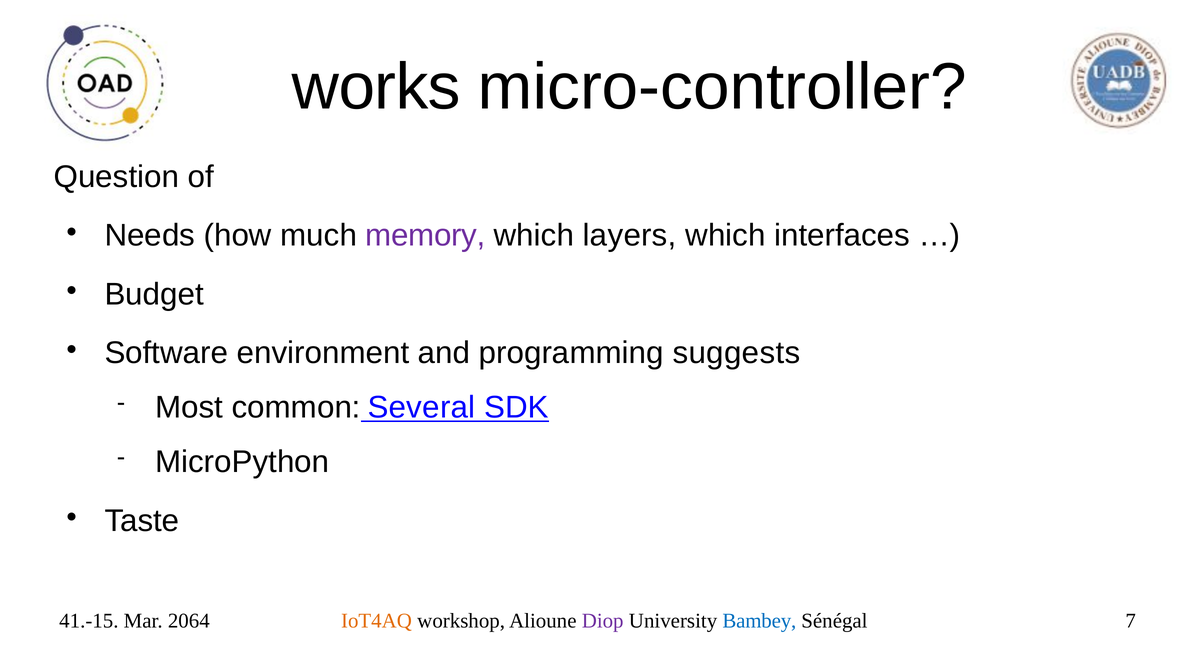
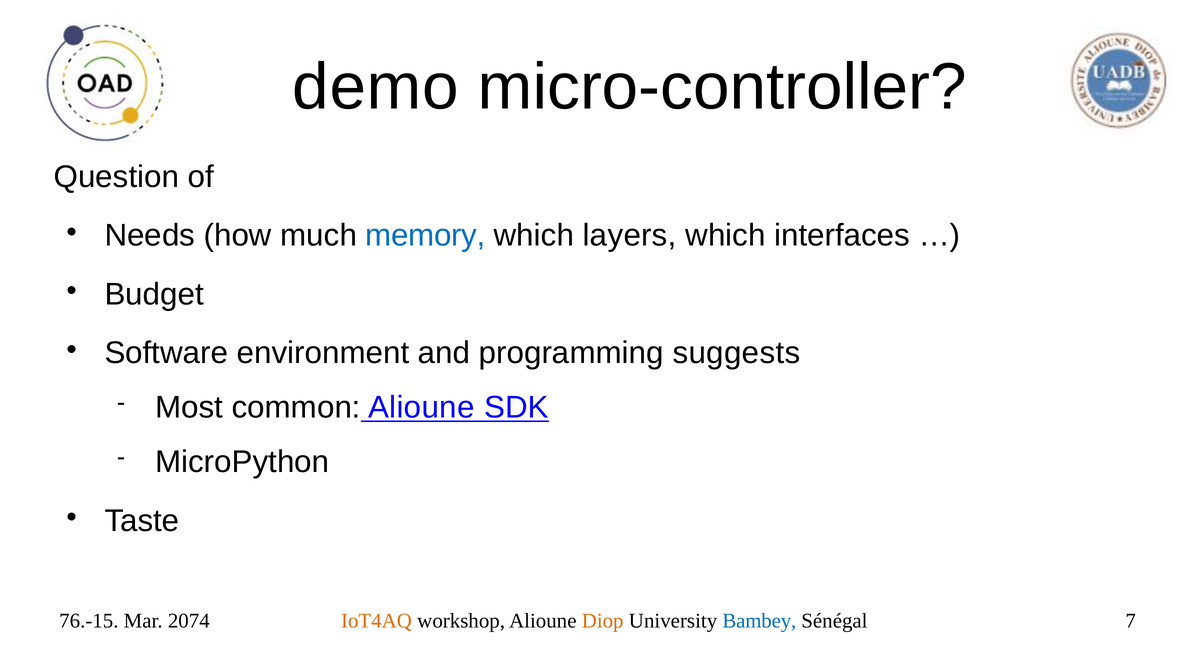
works: works -> demo (376, 87)
memory colour: purple -> blue (425, 236)
common Several: Several -> Alioune (421, 408)
41.-15: 41.-15 -> 76.-15 (89, 621)
2064: 2064 -> 2074 (189, 621)
Diop colour: purple -> orange (603, 621)
